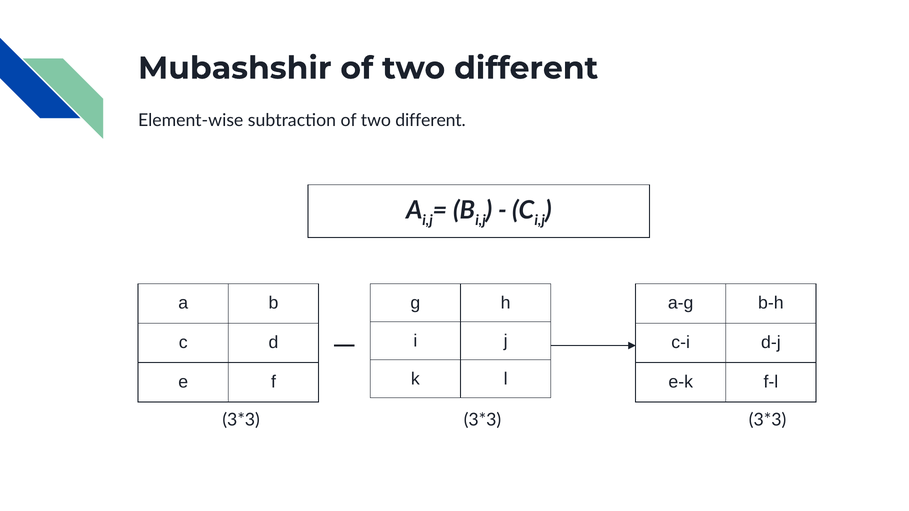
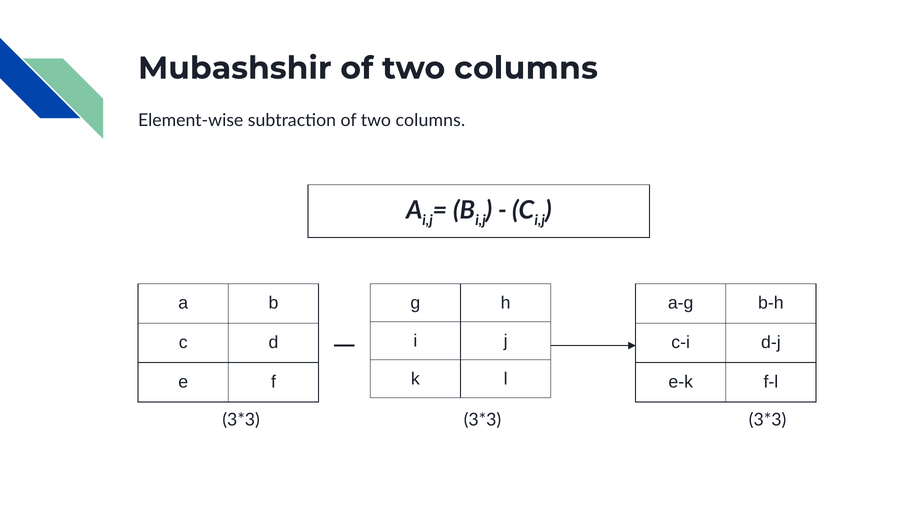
different: different -> columns (526, 68)
subtraction of two different: different -> columns (430, 121)
